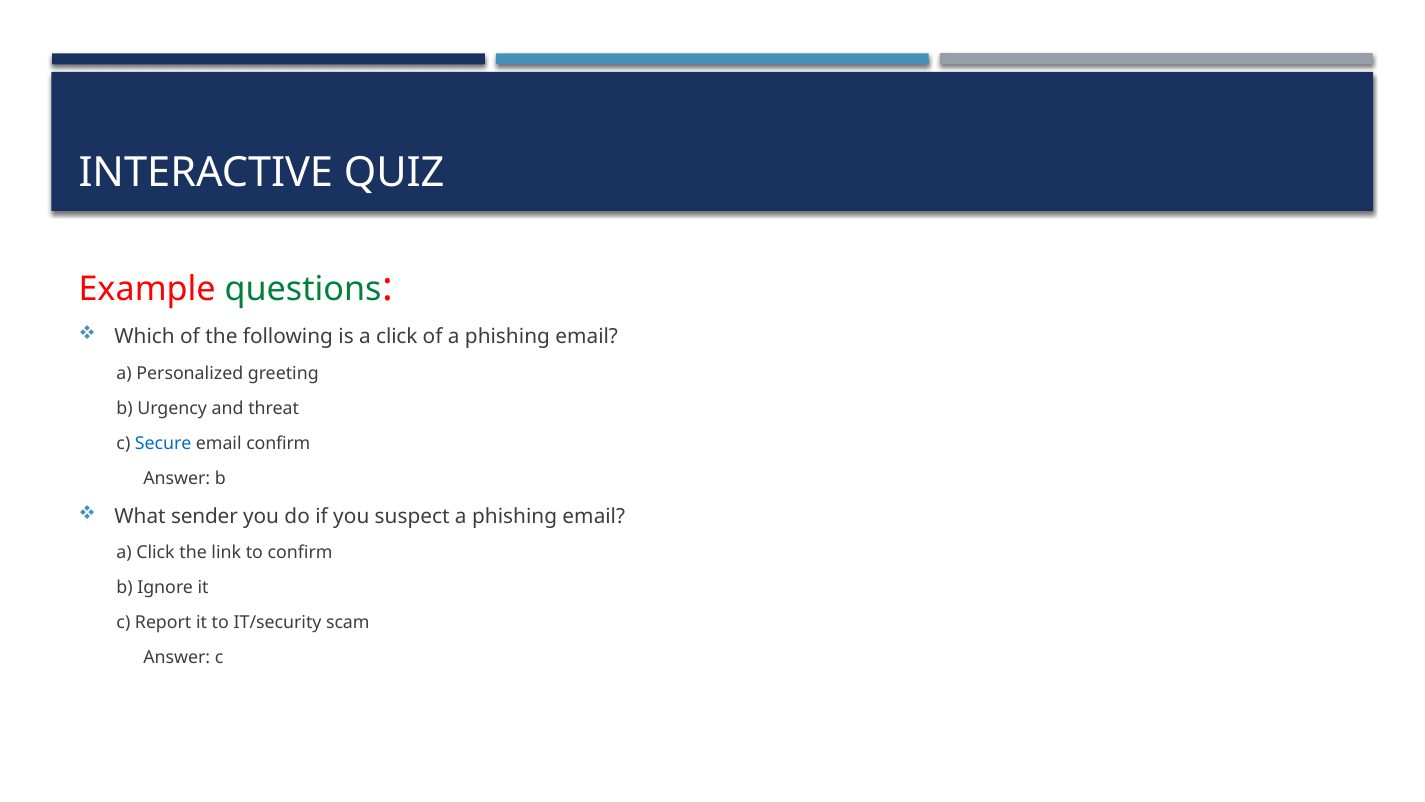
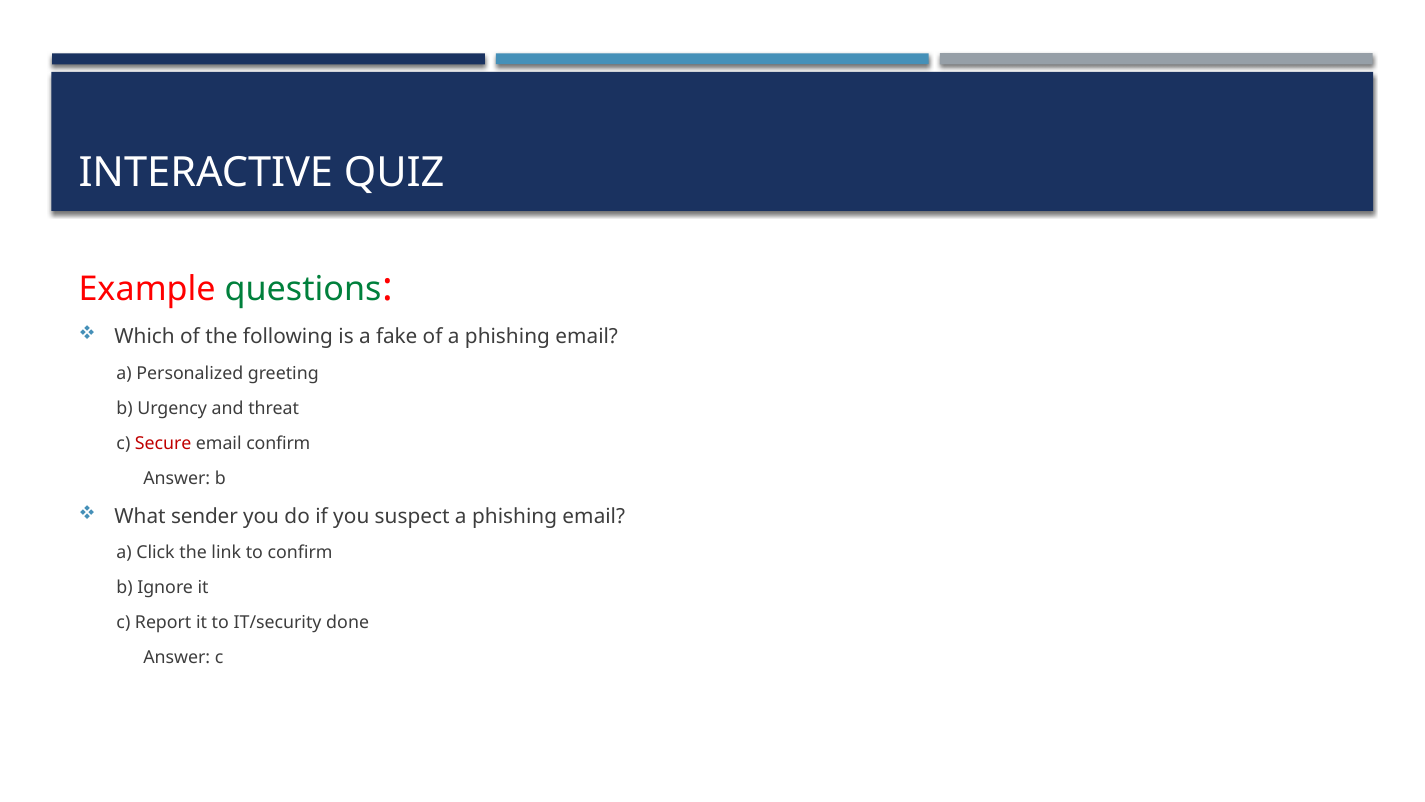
is a click: click -> fake (397, 336)
Secure colour: blue -> red (163, 443)
scam: scam -> done (348, 623)
